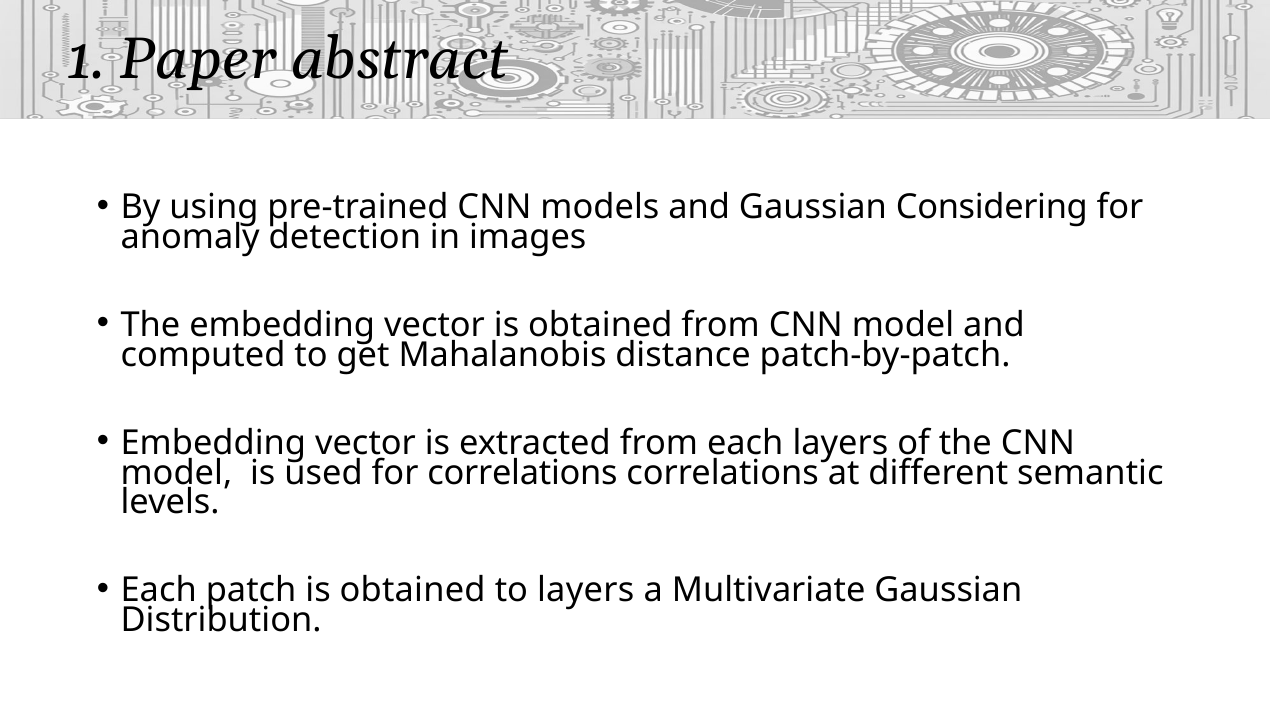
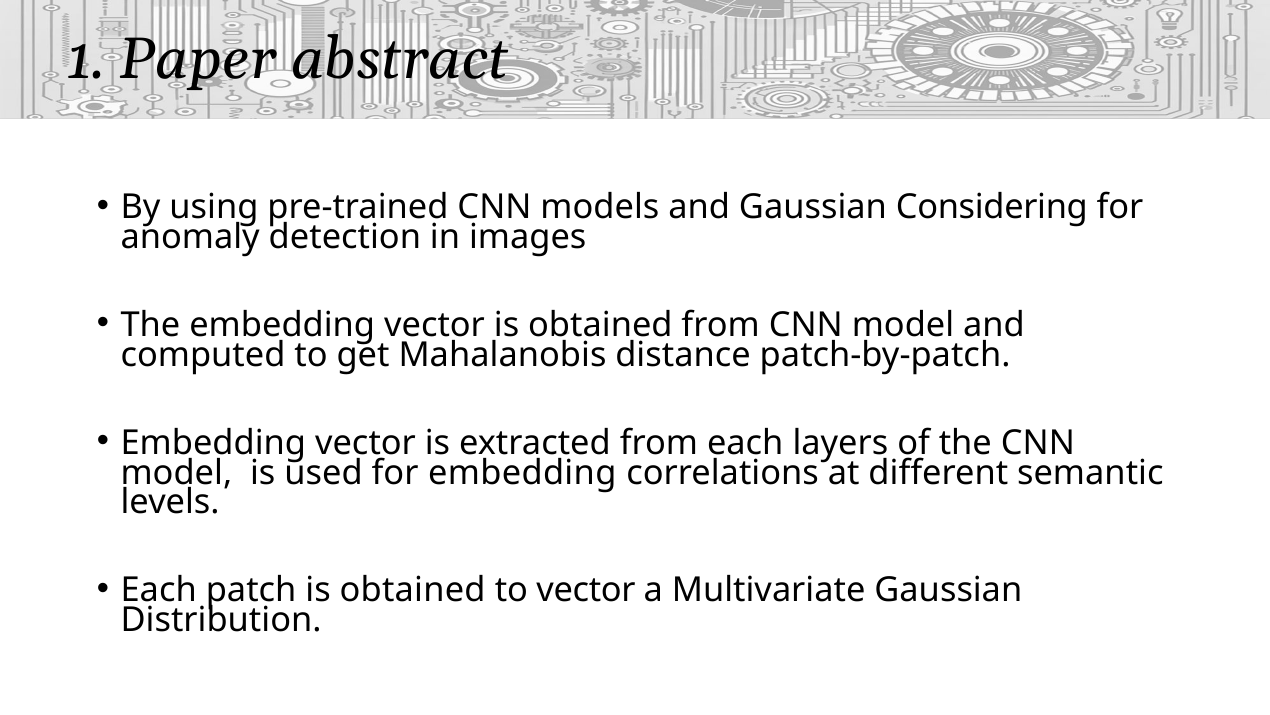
for correlations: correlations -> embedding (522, 472)
to layers: layers -> vector (586, 590)
